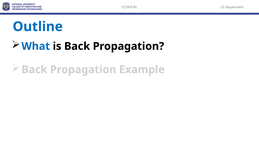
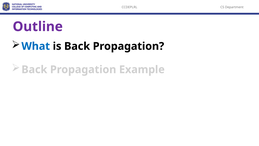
Outline colour: blue -> purple (38, 27)
